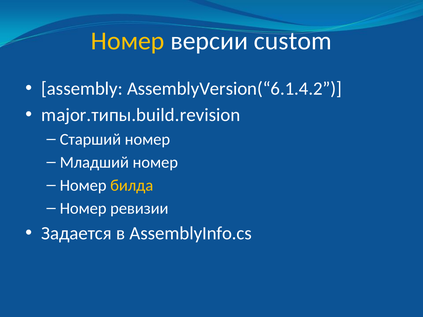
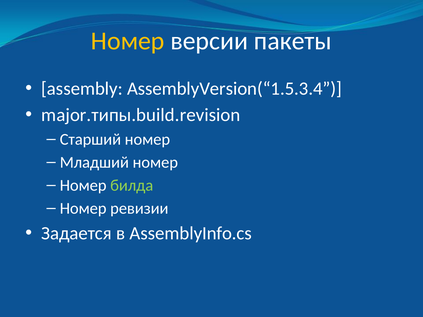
custom: custom -> пакеты (293, 41)
AssemblyVersion(“6.1.4.2: AssemblyVersion(“6.1.4.2 -> AssemblyVersion(“1.5.3.4 (234, 89)
билда colour: yellow -> light green (132, 185)
